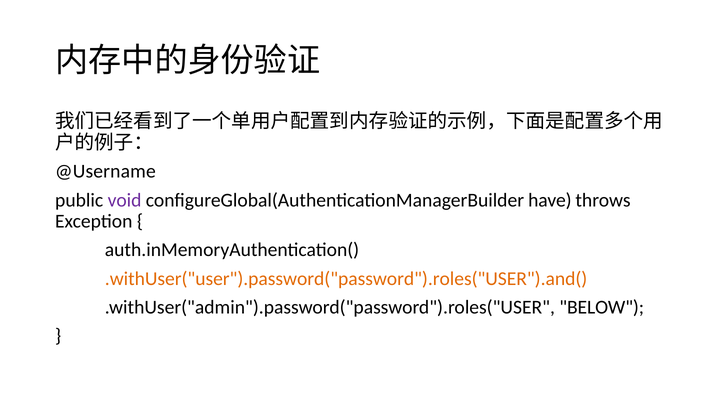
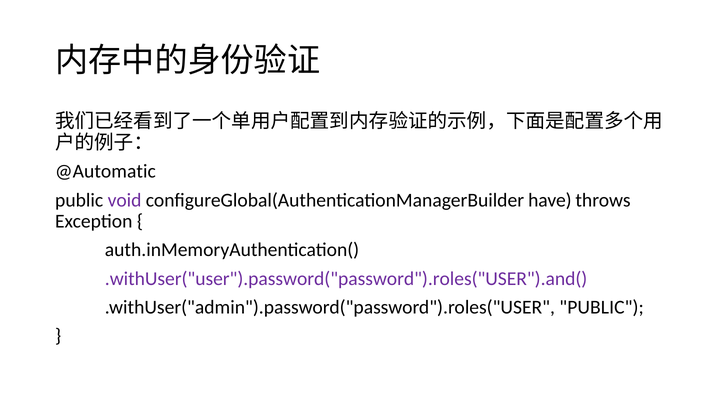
@Username: @Username -> @Automatic (105, 171)
.withUser("user").password("password").roles("USER").and( colour: orange -> purple (346, 278)
.withUser("admin").password("password").roles("USER BELOW: BELOW -> PUBLIC (602, 307)
